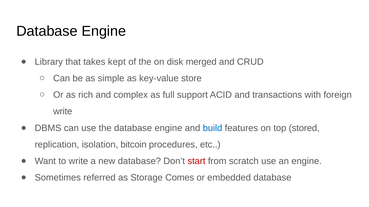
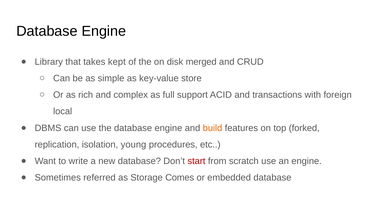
write: write -> local (63, 112)
build colour: blue -> orange (212, 128)
stored: stored -> forked (304, 128)
bitcoin: bitcoin -> young (133, 145)
